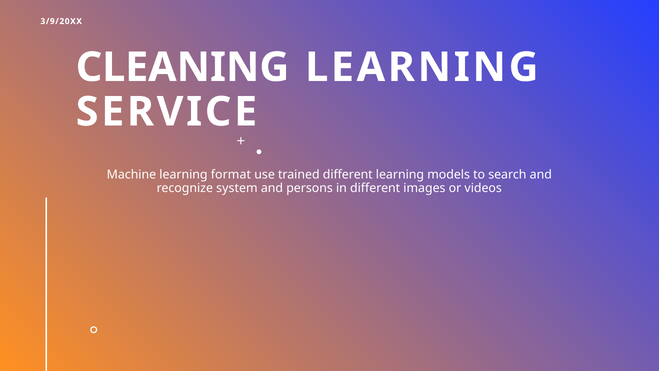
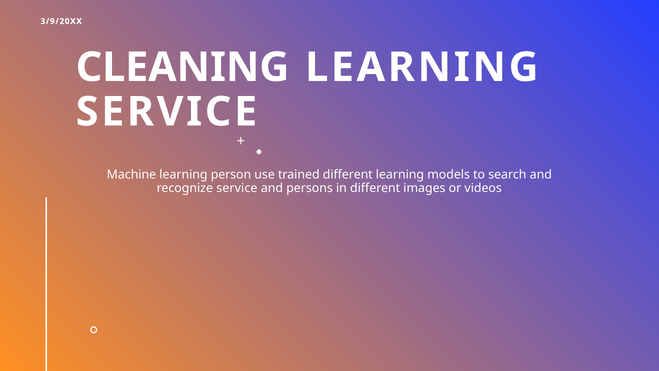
format: format -> person (231, 175)
recognize system: system -> service (237, 188)
